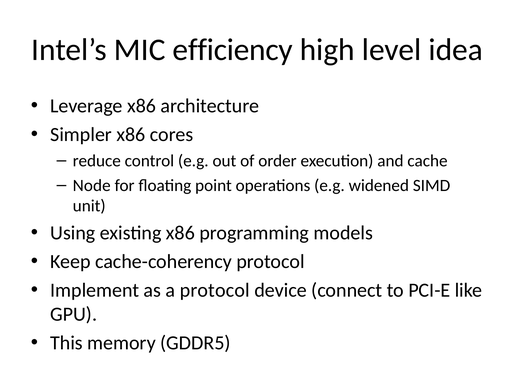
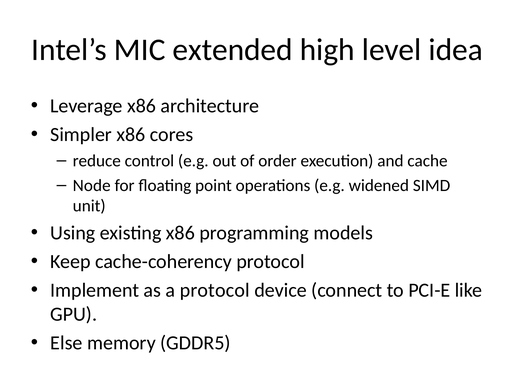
efficiency: efficiency -> extended (233, 50)
This: This -> Else (66, 343)
